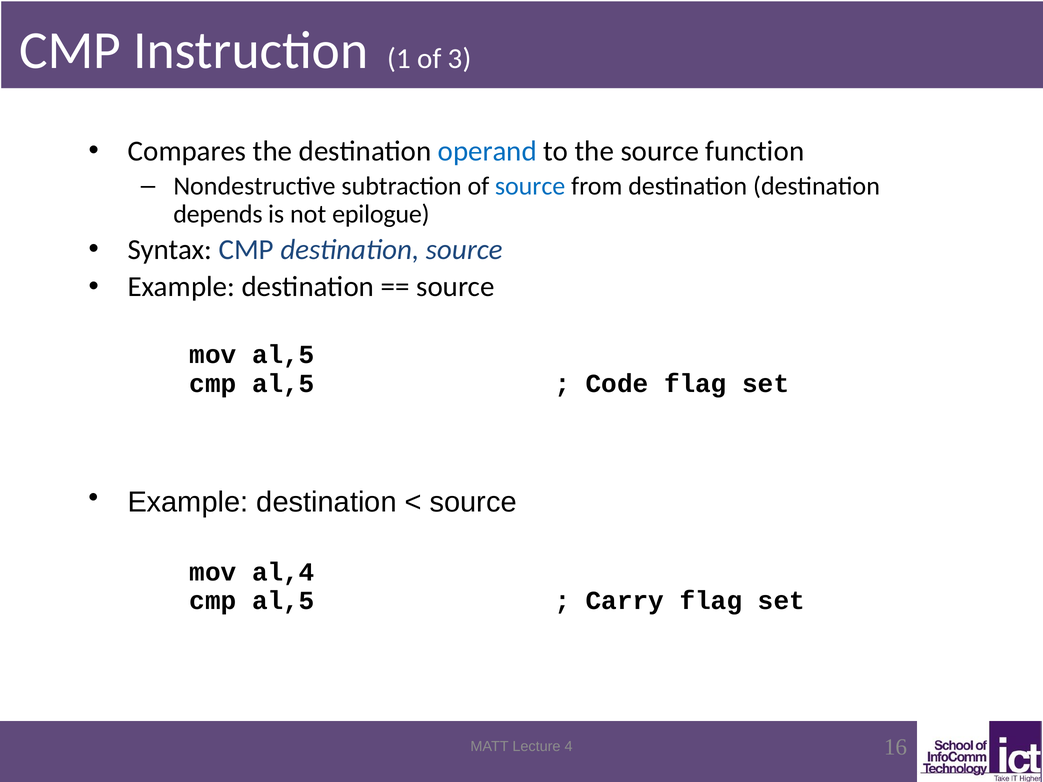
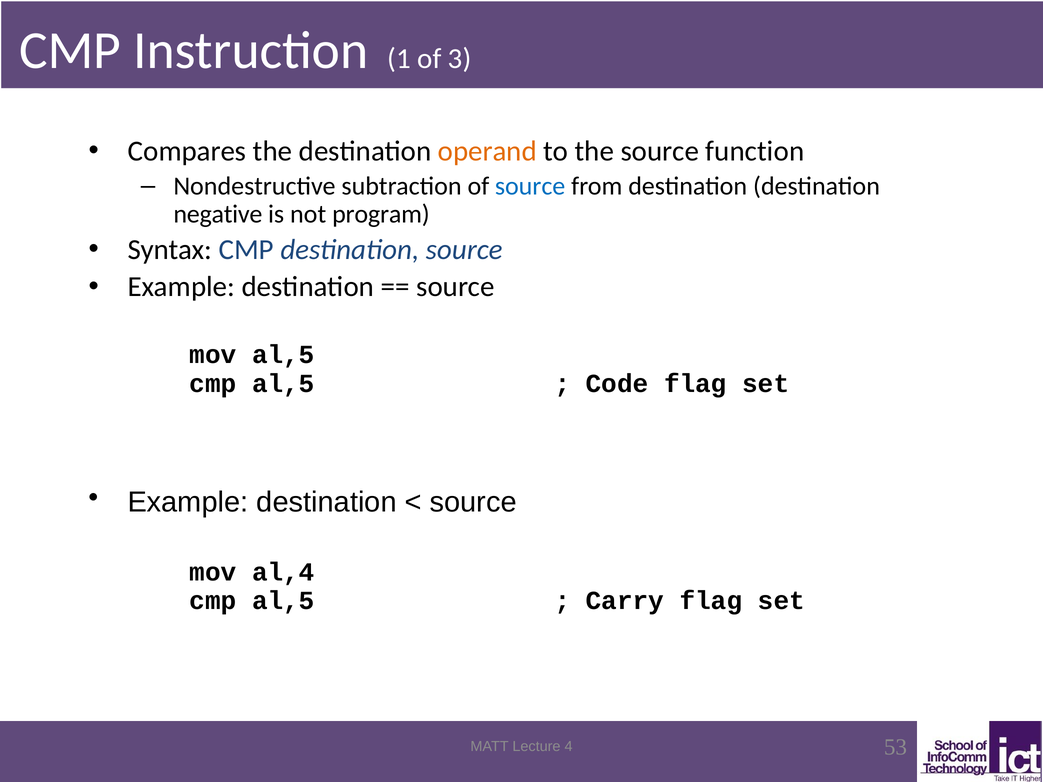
operand colour: blue -> orange (487, 151)
depends: depends -> negative (218, 214)
epilogue: epilogue -> program (381, 214)
16: 16 -> 53 (895, 747)
